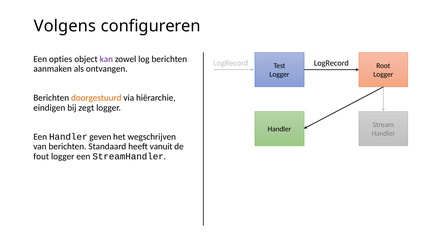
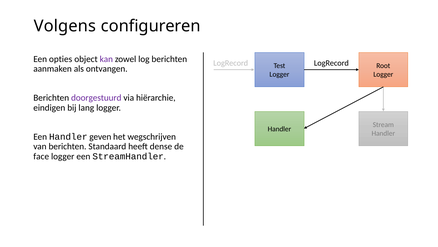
doorgestuurd colour: orange -> purple (96, 98)
zegt: zegt -> lang (86, 107)
vanuit: vanuit -> dense (161, 146)
fout: fout -> face (41, 156)
